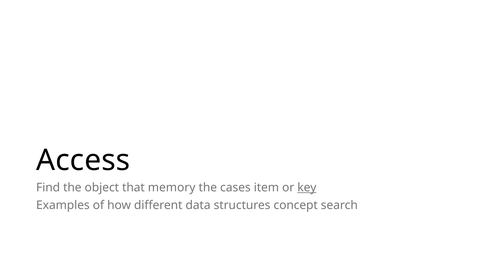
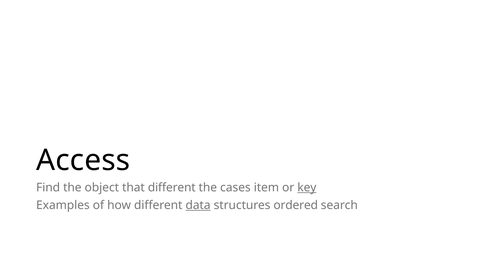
that memory: memory -> different (172, 188)
data underline: none -> present (198, 206)
concept: concept -> ordered (296, 206)
